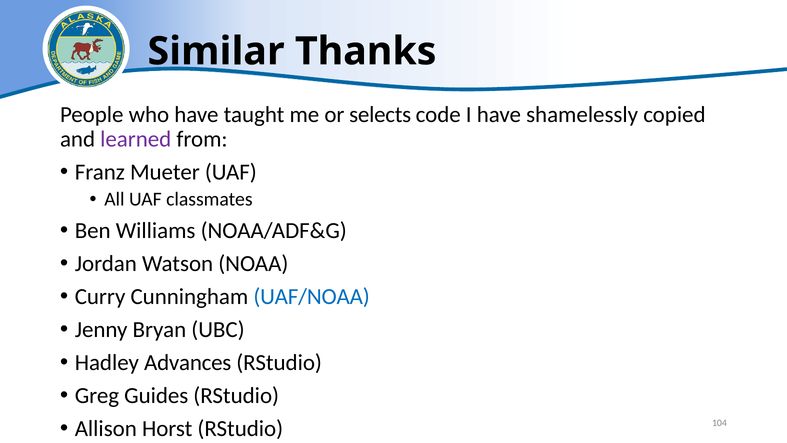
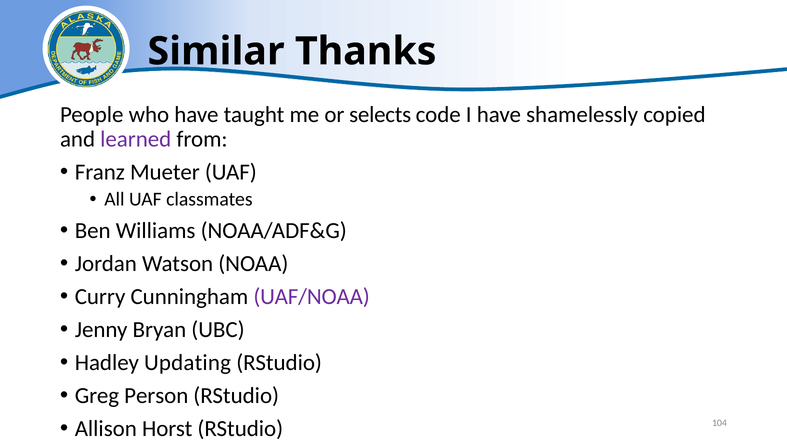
UAF/NOAA colour: blue -> purple (312, 296)
Advances: Advances -> Updating (188, 362)
Guides: Guides -> Person (156, 395)
